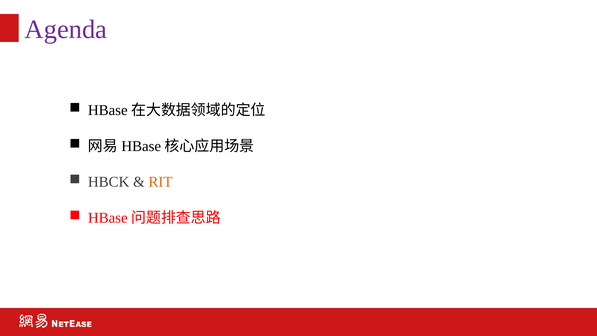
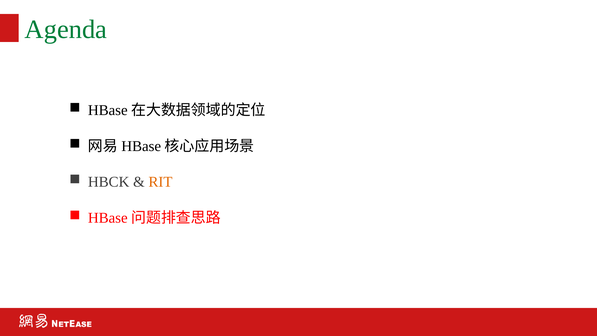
Agenda colour: purple -> green (66, 30)
